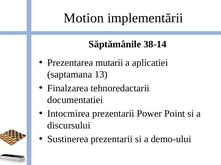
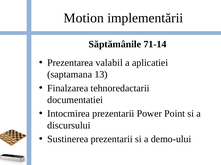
38-14: 38-14 -> 71-14 (155, 44)
mutarii: mutarii -> valabil (109, 63)
